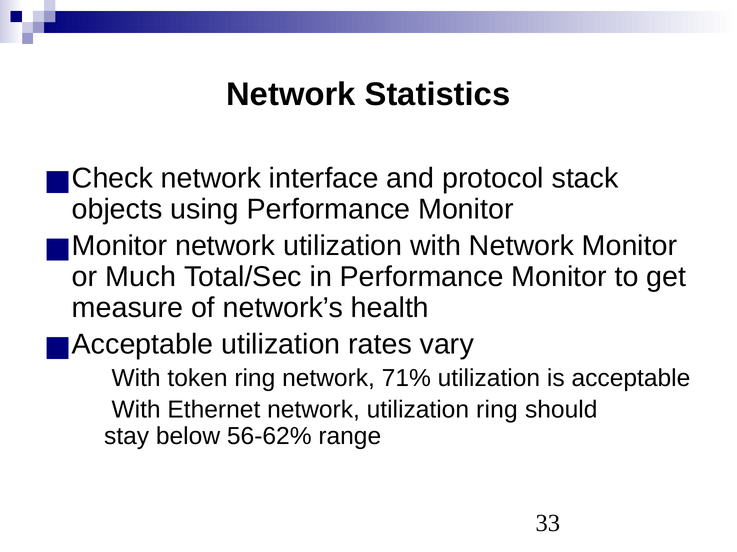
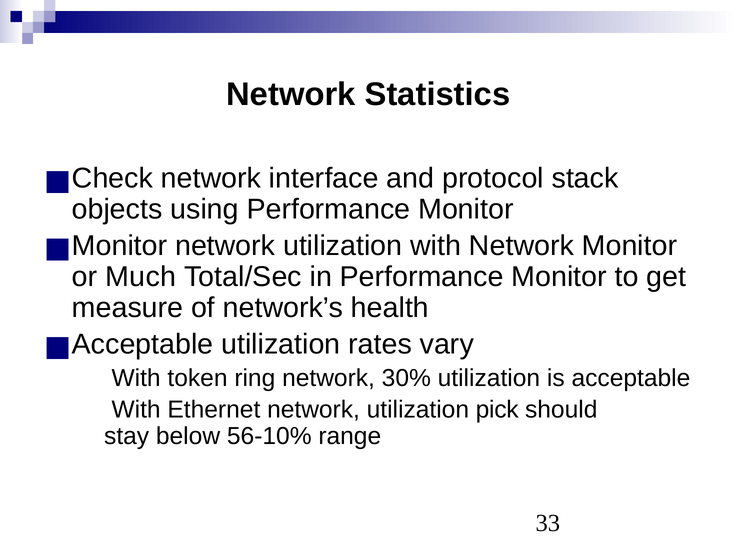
71%: 71% -> 30% (406, 379)
utilization ring: ring -> pick (497, 410)
56-62%: 56-62% -> 56-10% (269, 437)
